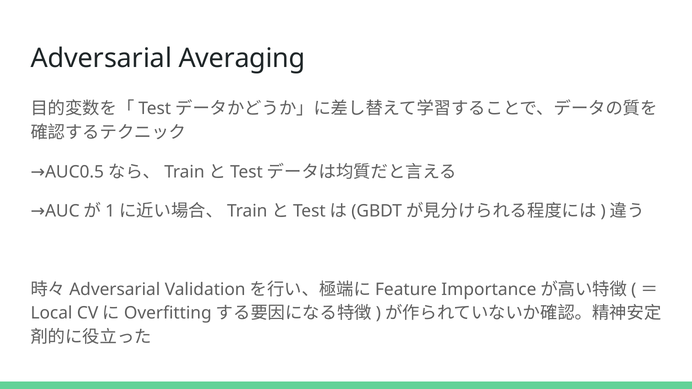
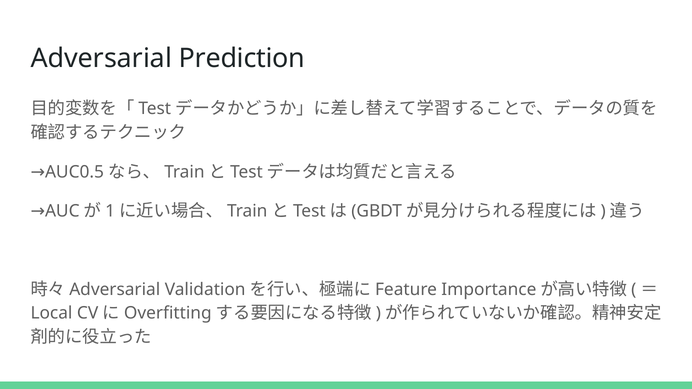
Averaging: Averaging -> Prediction (242, 59)
